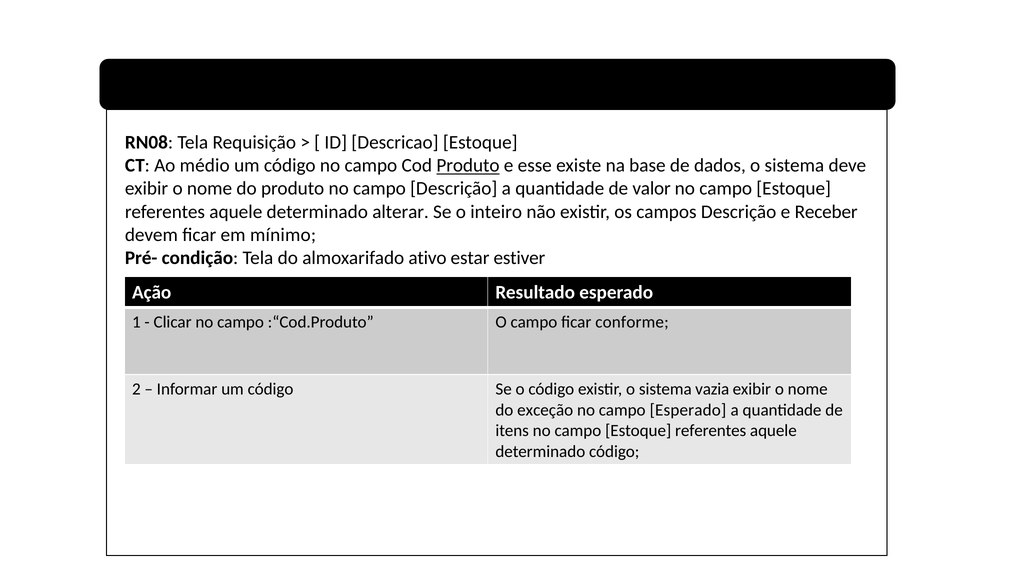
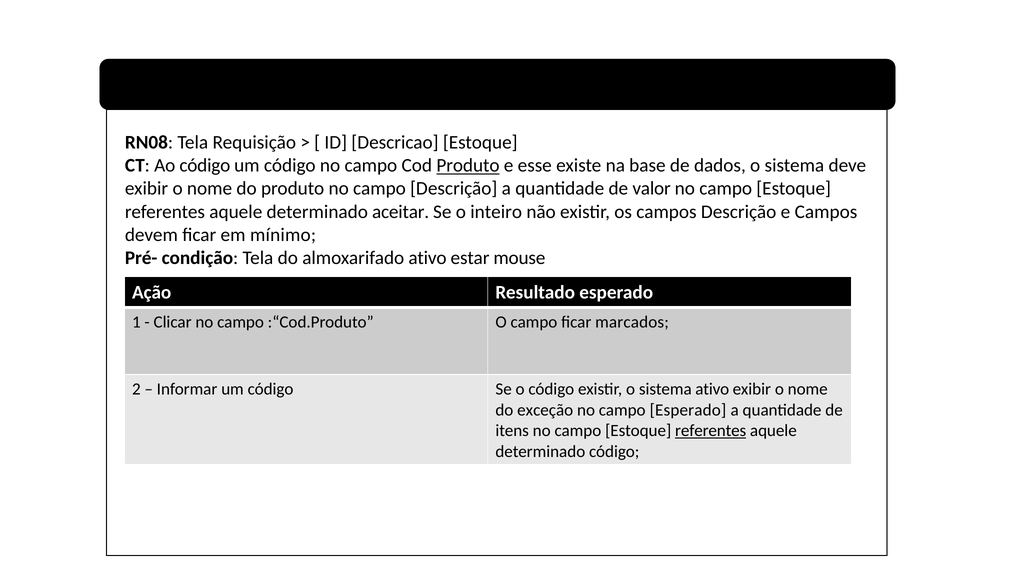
Ao médio: médio -> código (205, 166)
alterar: alterar -> aceitar (401, 212)
e Receber: Receber -> Campos (826, 212)
estiver: estiver -> mouse (519, 258)
conforme: conforme -> marcados (632, 322)
sistema vazia: vazia -> ativo (712, 389)
referentes underline: none -> present (711, 431)
